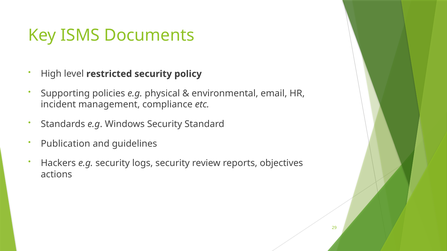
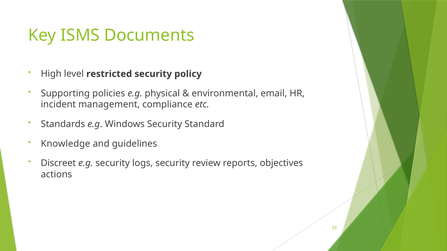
Publication: Publication -> Knowledge (65, 144)
Hackers: Hackers -> Discreet (58, 163)
